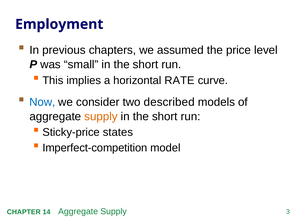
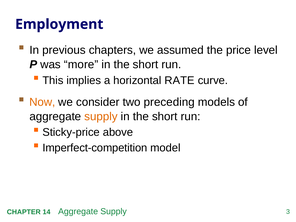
small: small -> more (81, 65)
Now colour: blue -> orange (42, 102)
described: described -> preceding (169, 102)
states: states -> above (118, 132)
